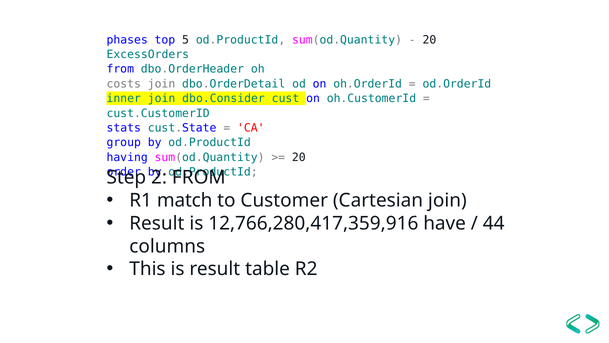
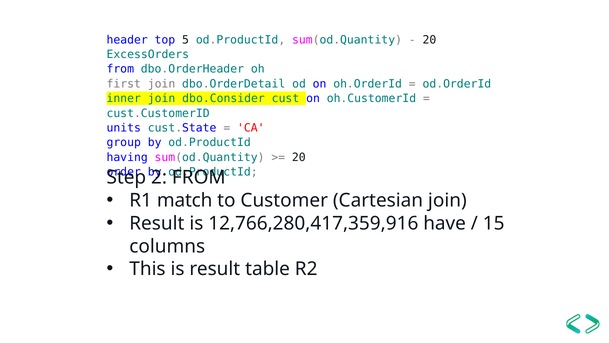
phases: phases -> header (127, 40)
costs: costs -> first (124, 84)
stats: stats -> units (124, 128)
44: 44 -> 15 (494, 223)
